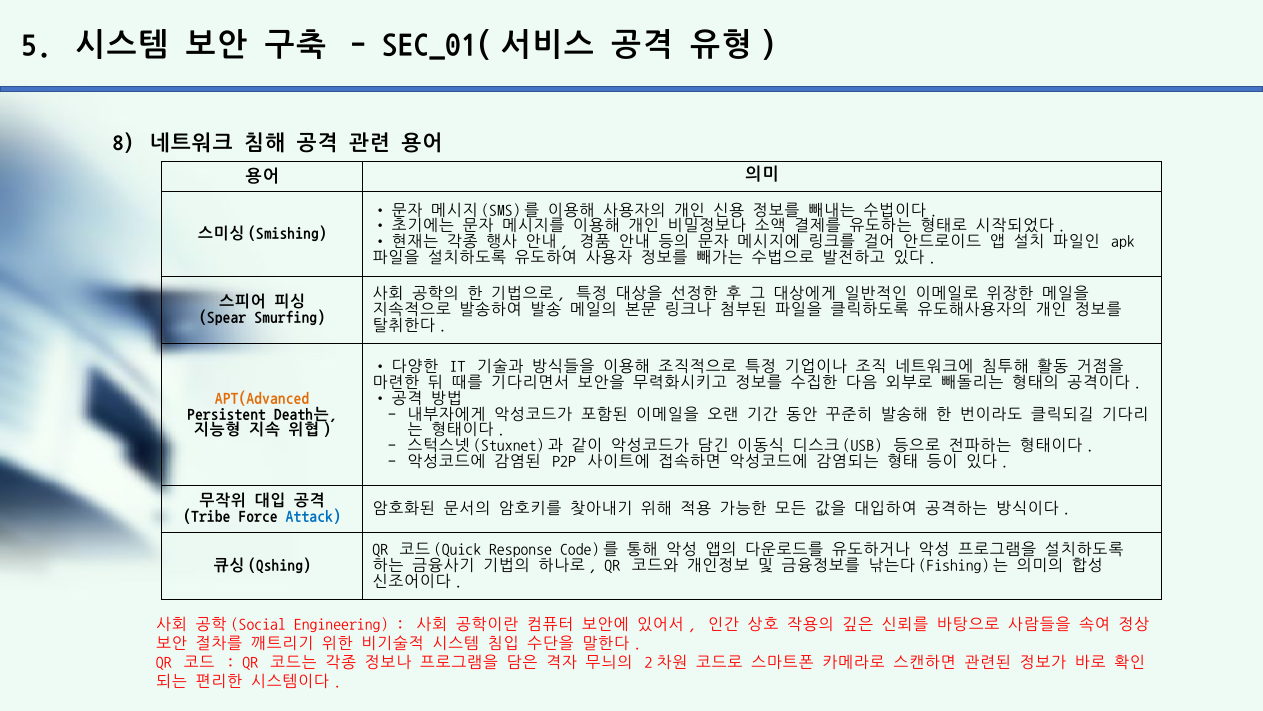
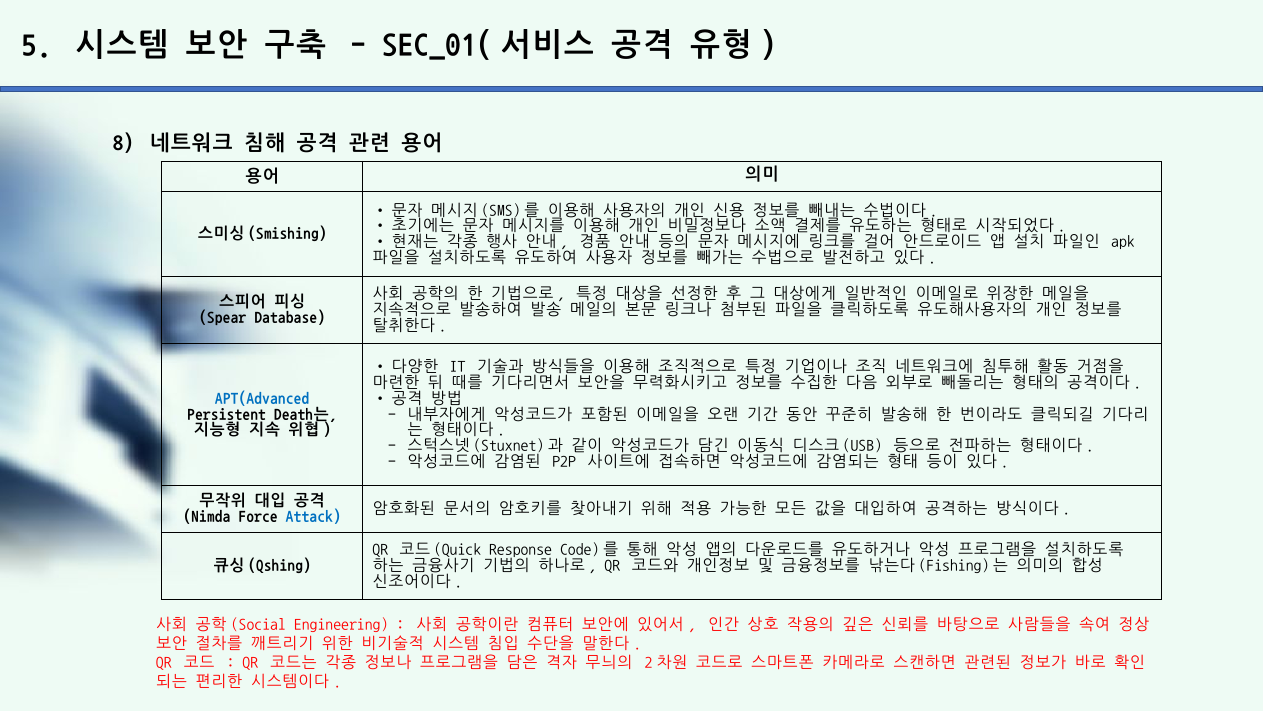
Smurfing: Smurfing -> Database (290, 317)
APT(Advanced colour: orange -> blue (262, 398)
Tribe: Tribe -> Nimda (207, 516)
